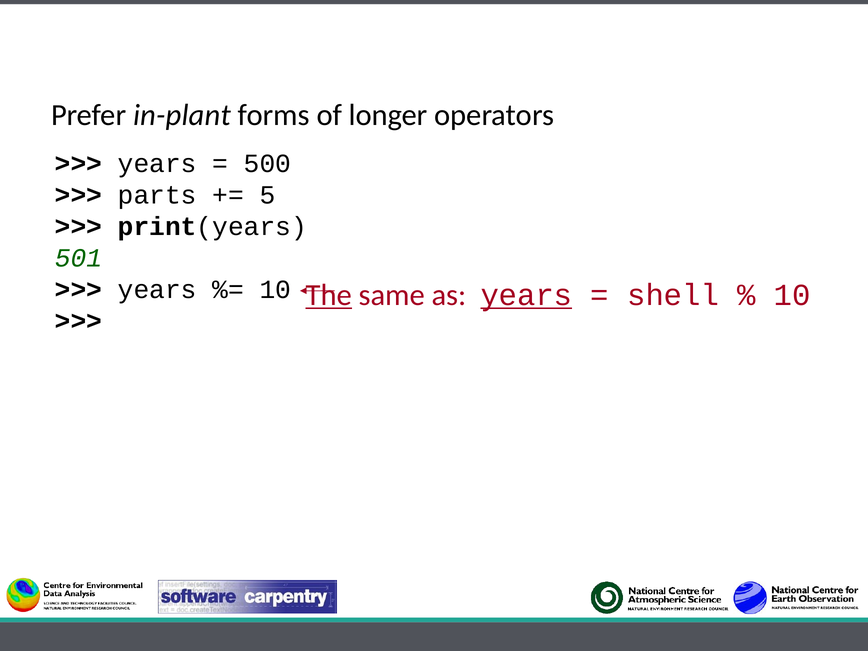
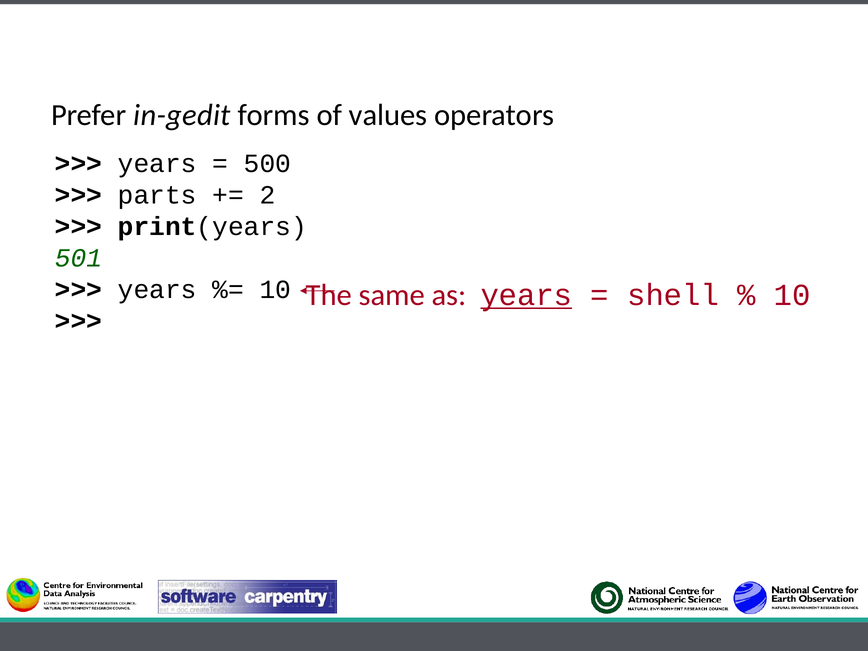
in-plant: in-plant -> in-gedit (182, 115)
longer: longer -> values (388, 115)
5: 5 -> 2 (267, 195)
The underline: present -> none (329, 295)
